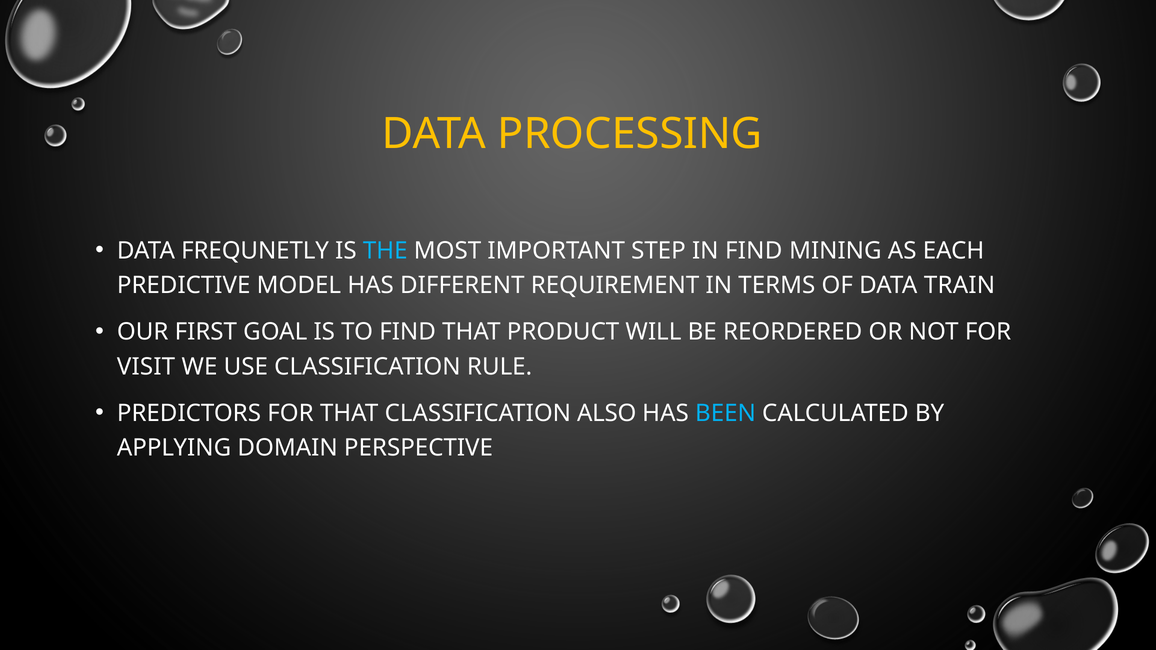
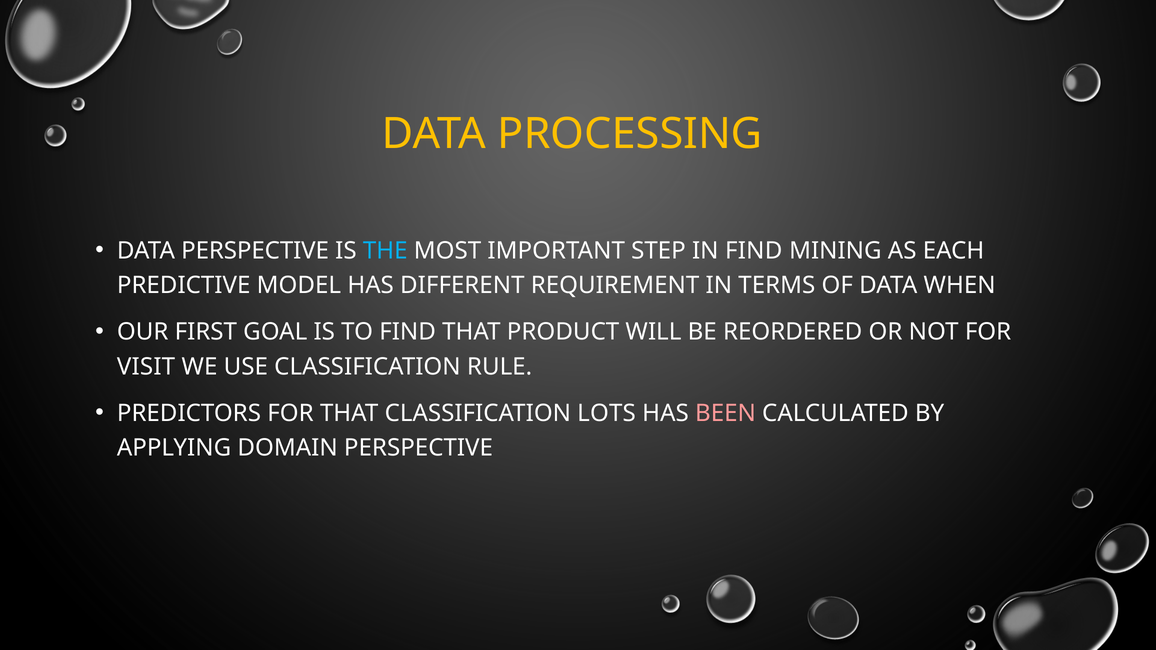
DATA FREQUNETLY: FREQUNETLY -> PERSPECTIVE (255, 251)
TRAIN: TRAIN -> WHEN (960, 285)
ALSO: ALSO -> LOTS (607, 413)
BEEN colour: light blue -> pink (725, 413)
